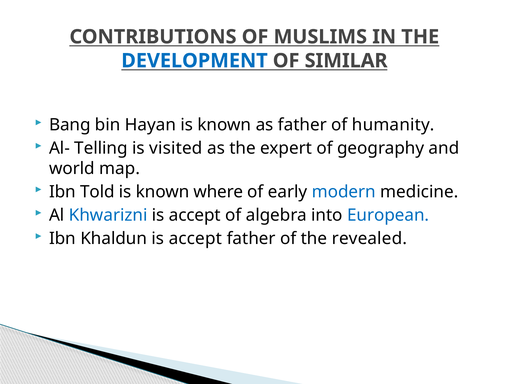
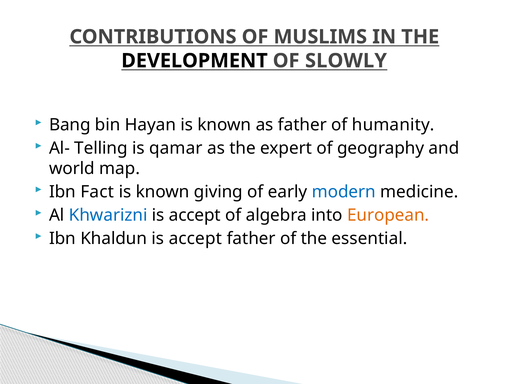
DEVELOPMENT colour: blue -> black (194, 61)
SIMILAR: SIMILAR -> SLOWLY (346, 61)
visited: visited -> qamar (176, 148)
Told: Told -> Fact (97, 192)
where: where -> giving (218, 192)
European colour: blue -> orange (388, 216)
revealed: revealed -> essential (369, 239)
